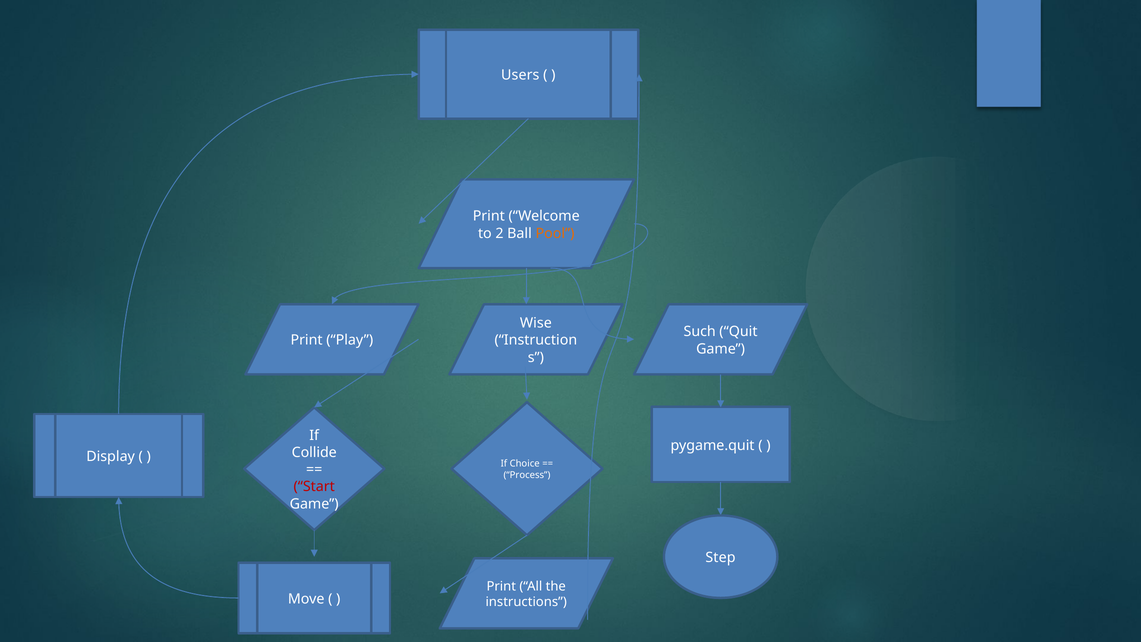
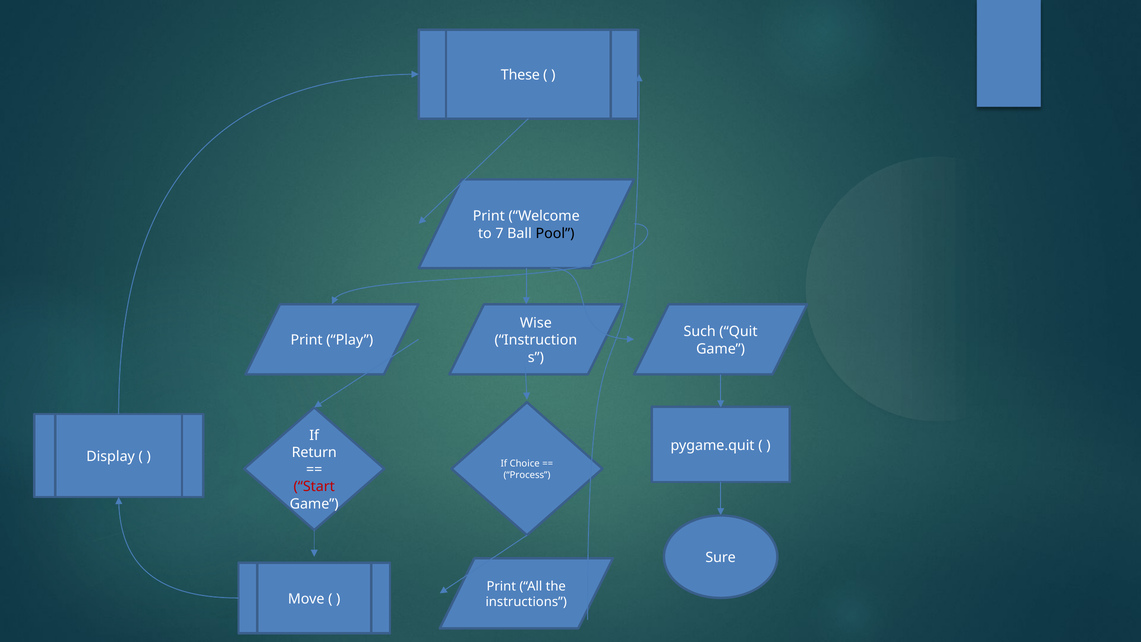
Users: Users -> These (520, 75)
2: 2 -> 7 (499, 233)
Pool colour: orange -> black (555, 233)
Collide: Collide -> Return (314, 452)
Step: Step -> Sure (721, 557)
